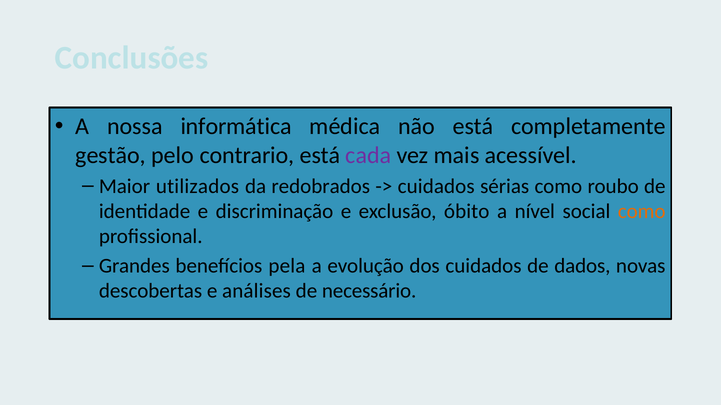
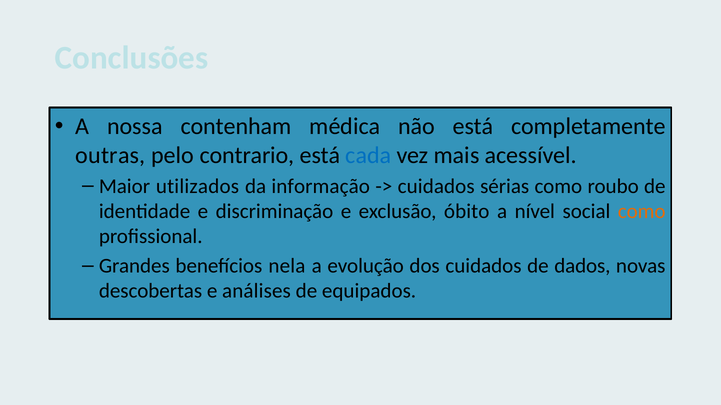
informática: informática -> contenham (236, 127)
gestão: gestão -> outras (110, 155)
cada colour: purple -> blue (368, 155)
redobrados: redobrados -> informação (321, 186)
pela: pela -> nela (287, 266)
necessário: necessário -> equipados (369, 291)
